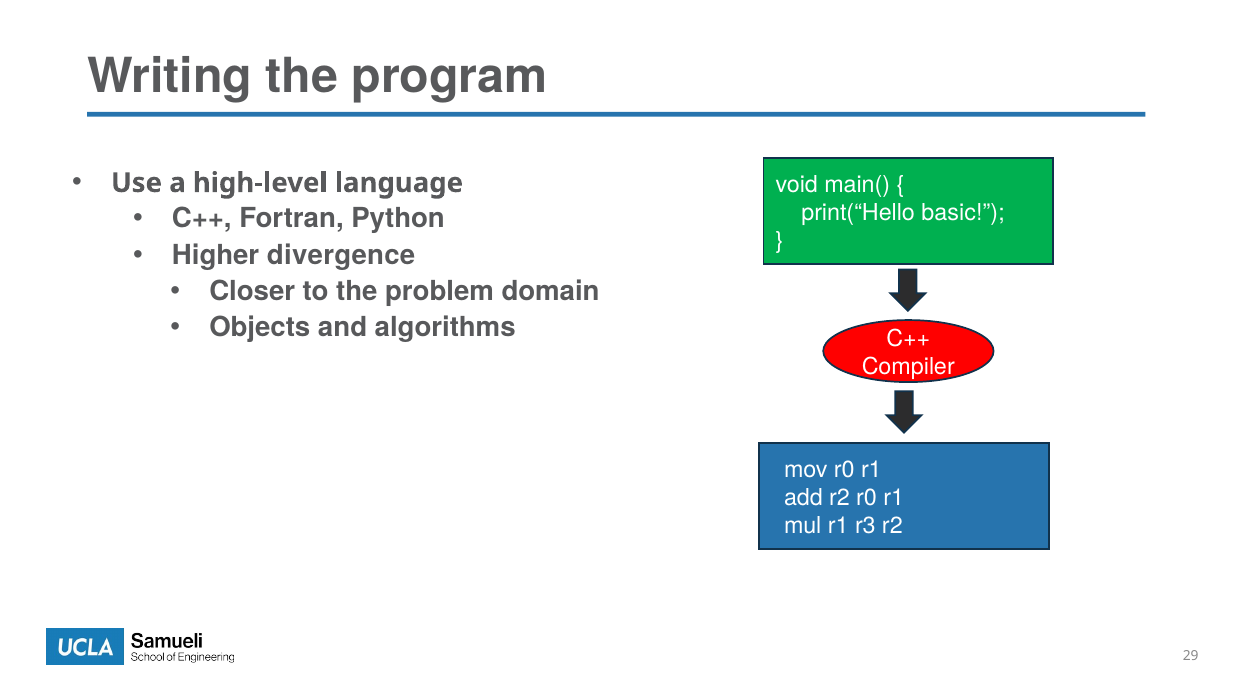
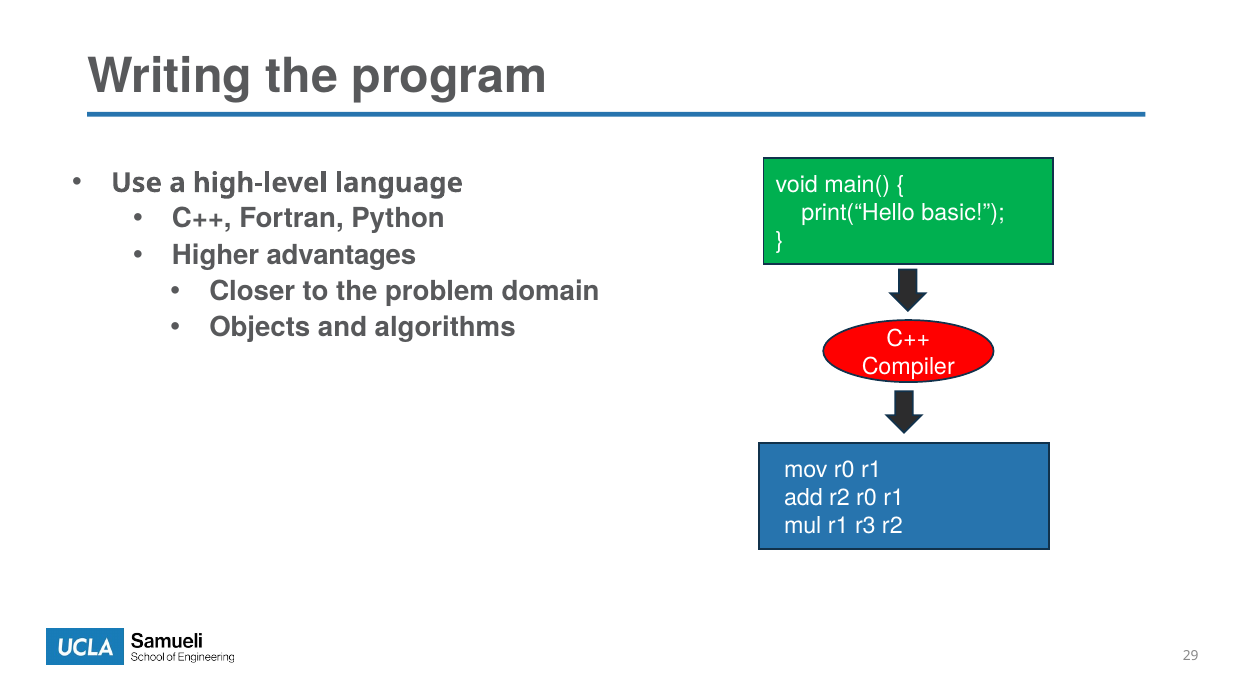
divergence: divergence -> advantages (341, 255)
